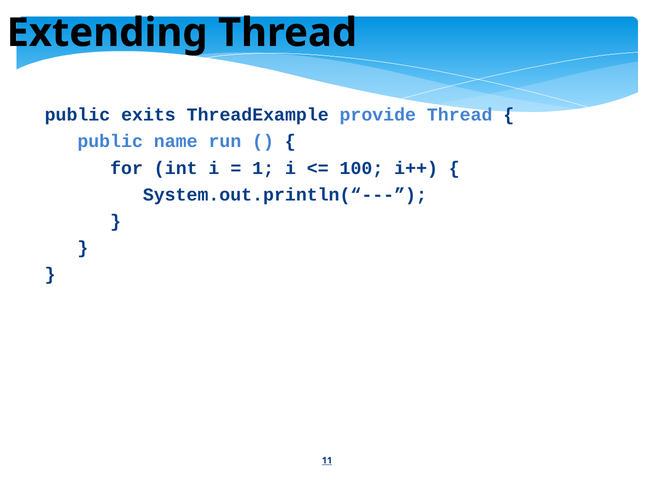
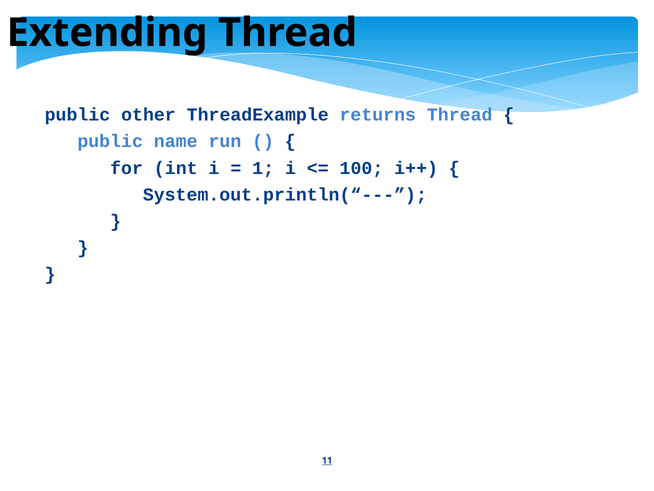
exits: exits -> other (148, 115)
provide: provide -> returns (378, 115)
